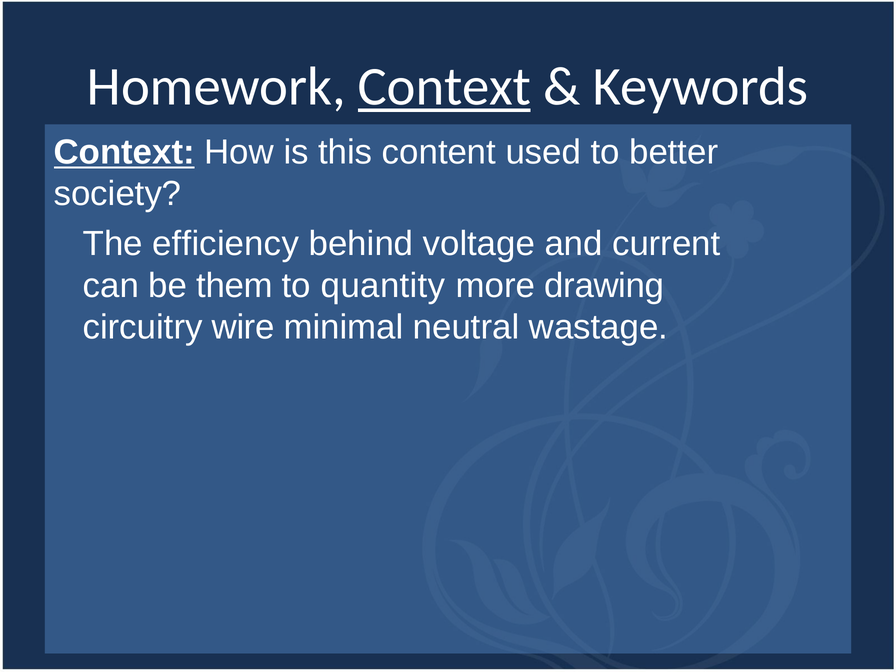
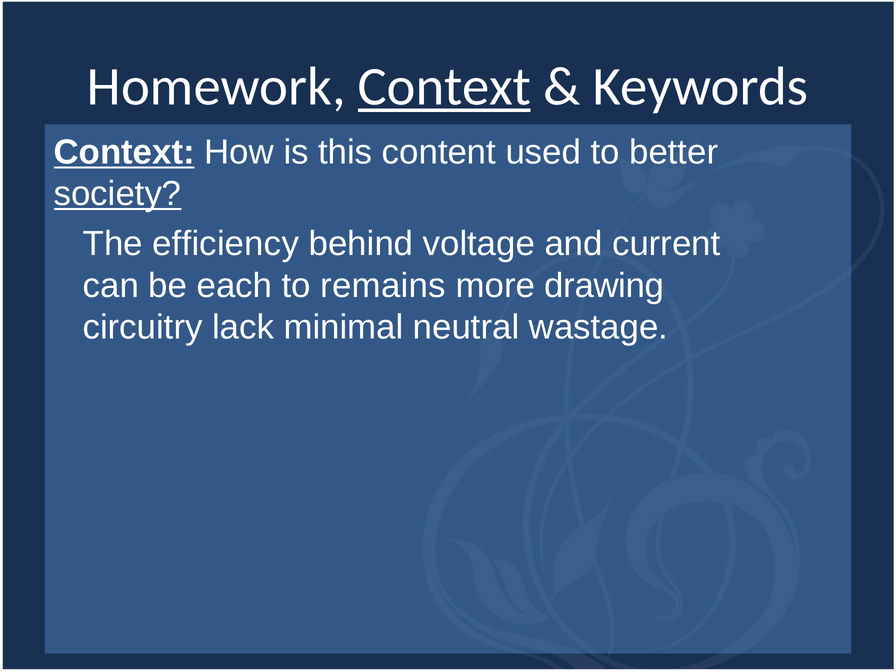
society underline: none -> present (118, 194)
them: them -> each (235, 286)
quantity: quantity -> remains (383, 286)
wire: wire -> lack (243, 327)
